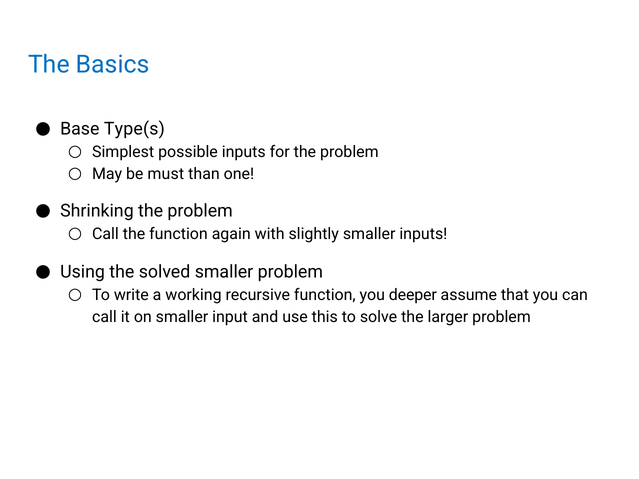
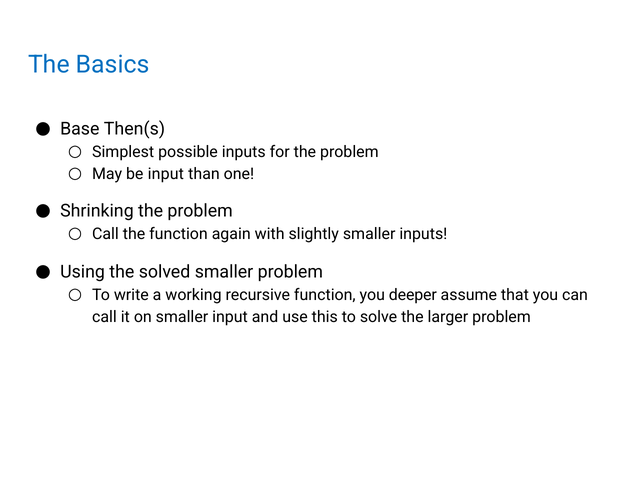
Type(s: Type(s -> Then(s (134, 129)
be must: must -> input (166, 174)
